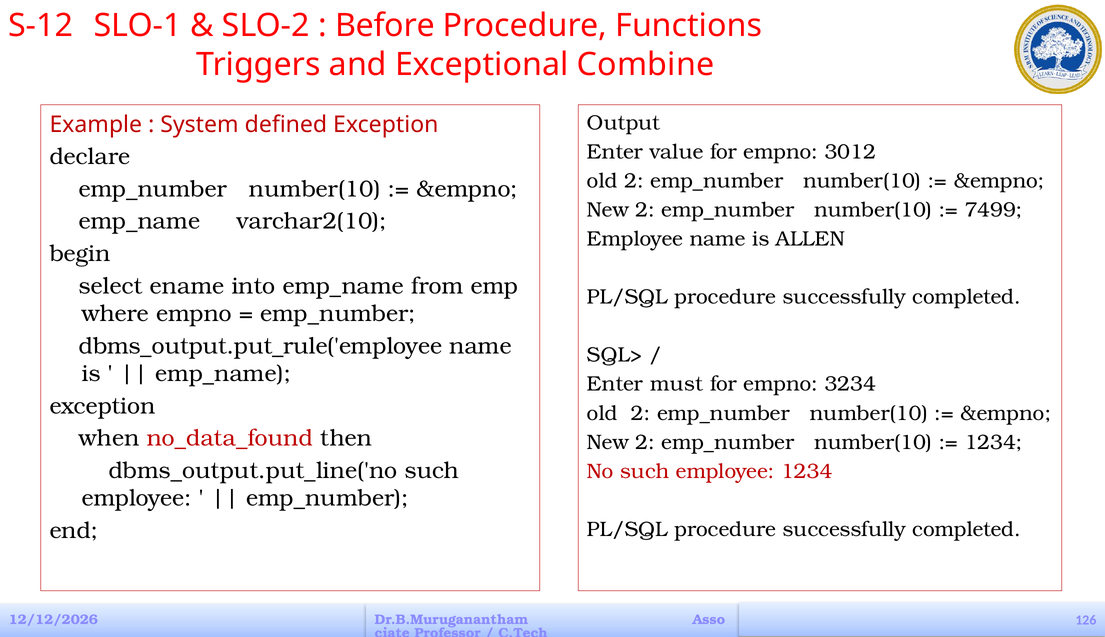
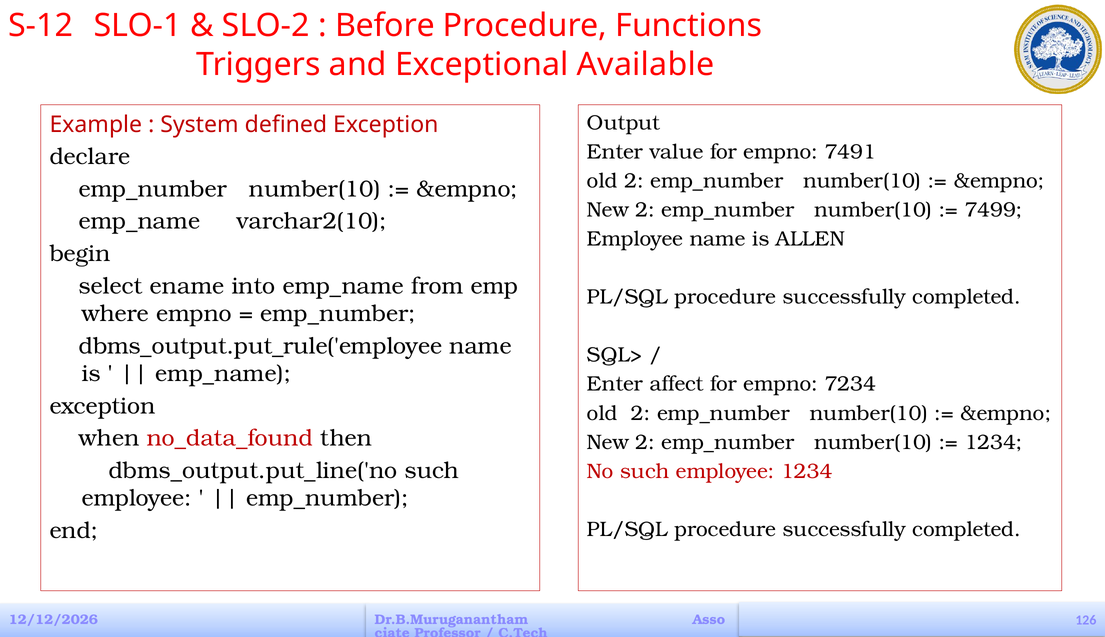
Combine: Combine -> Available (646, 64)
3012: 3012 -> 7491 (850, 152)
must: must -> affect (677, 384)
3234: 3234 -> 7234 (850, 384)
